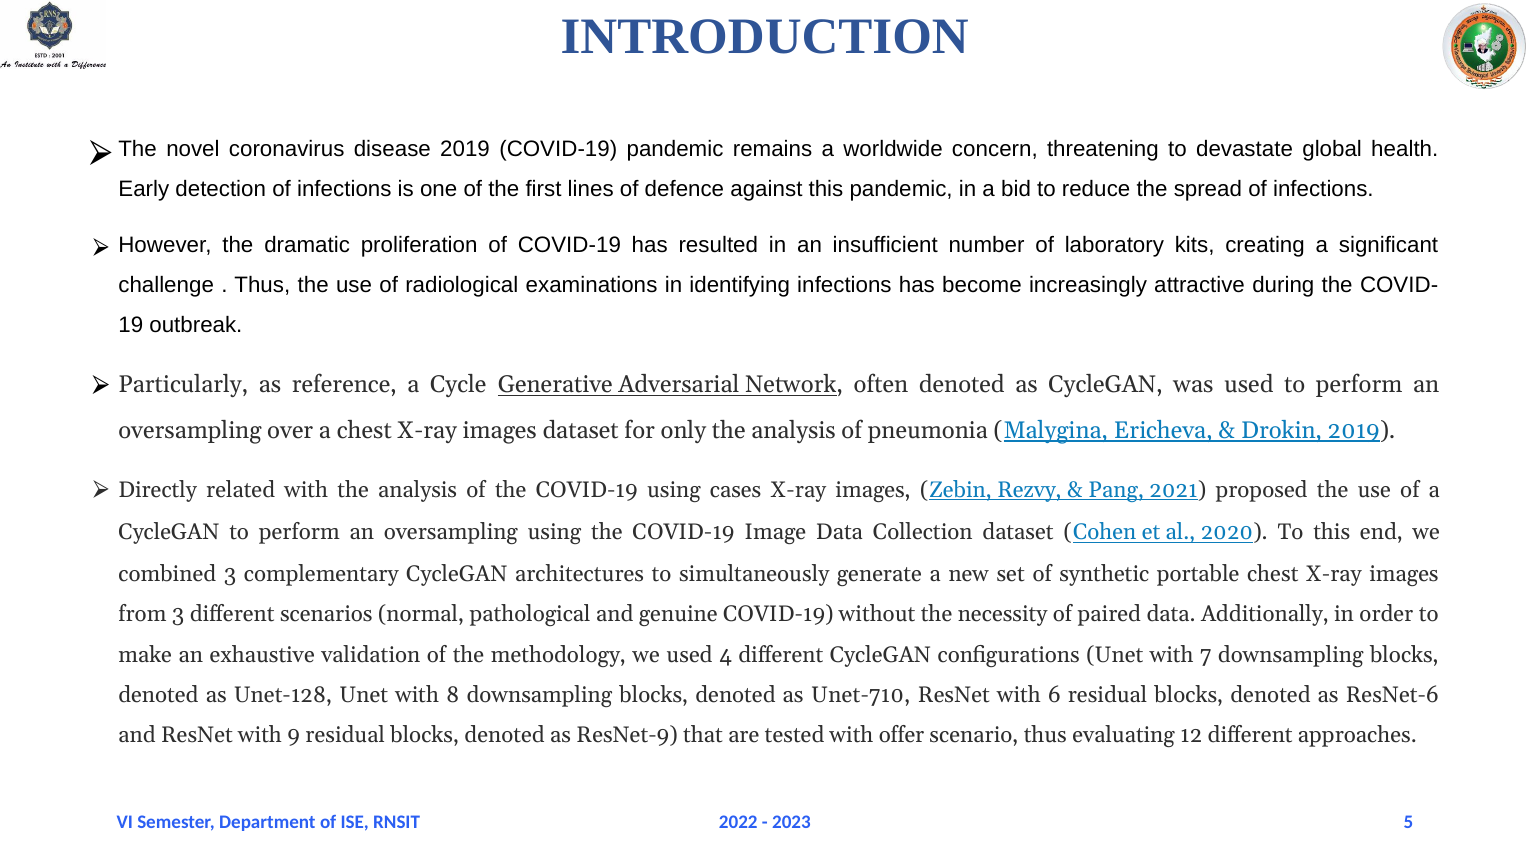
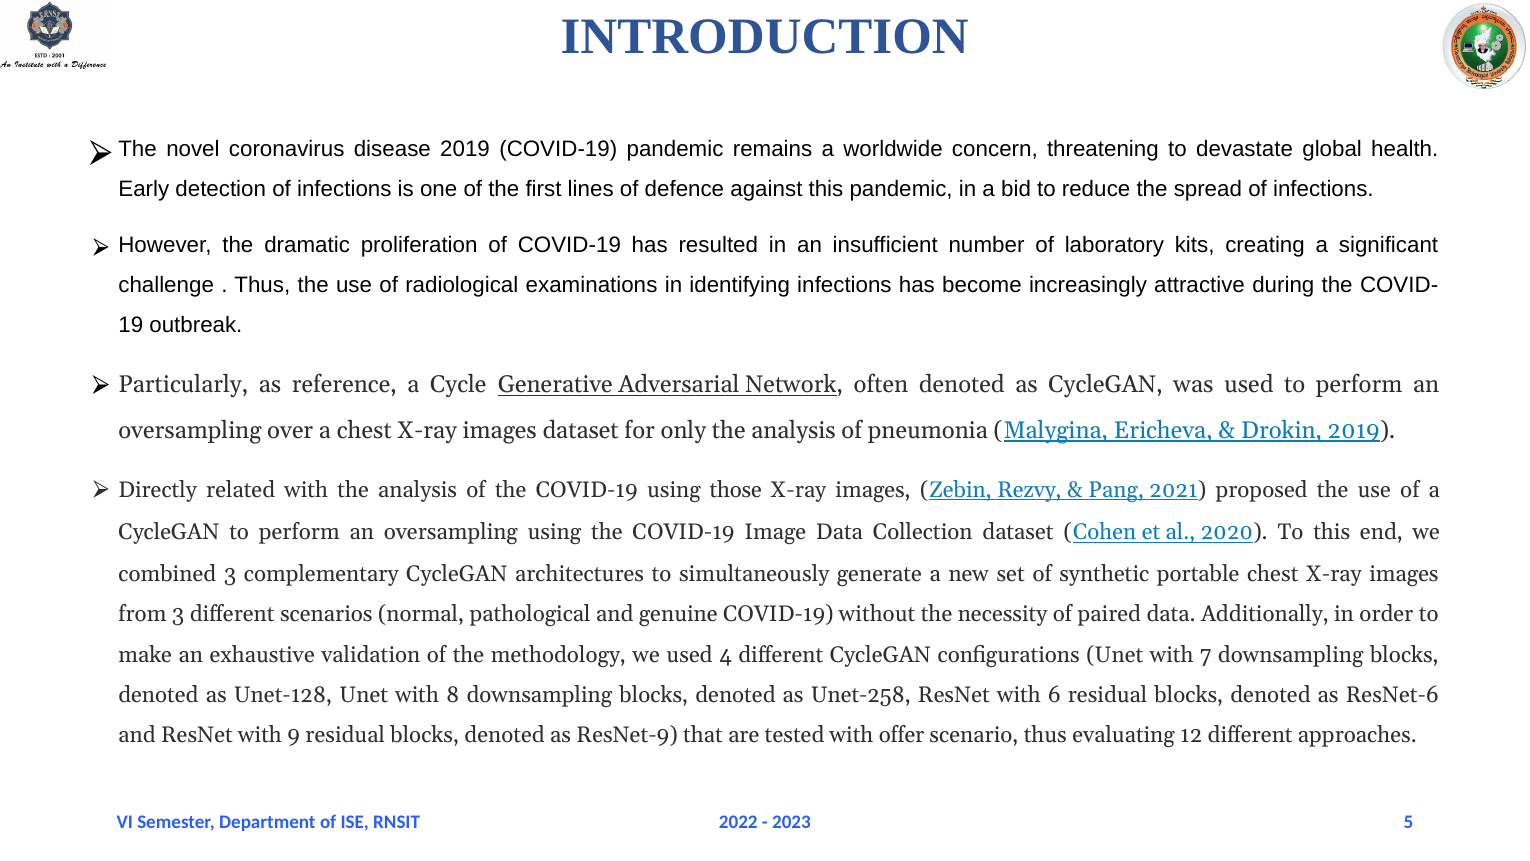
cases: cases -> those (736, 489)
Unet-710: Unet-710 -> Unet-258 (861, 695)
